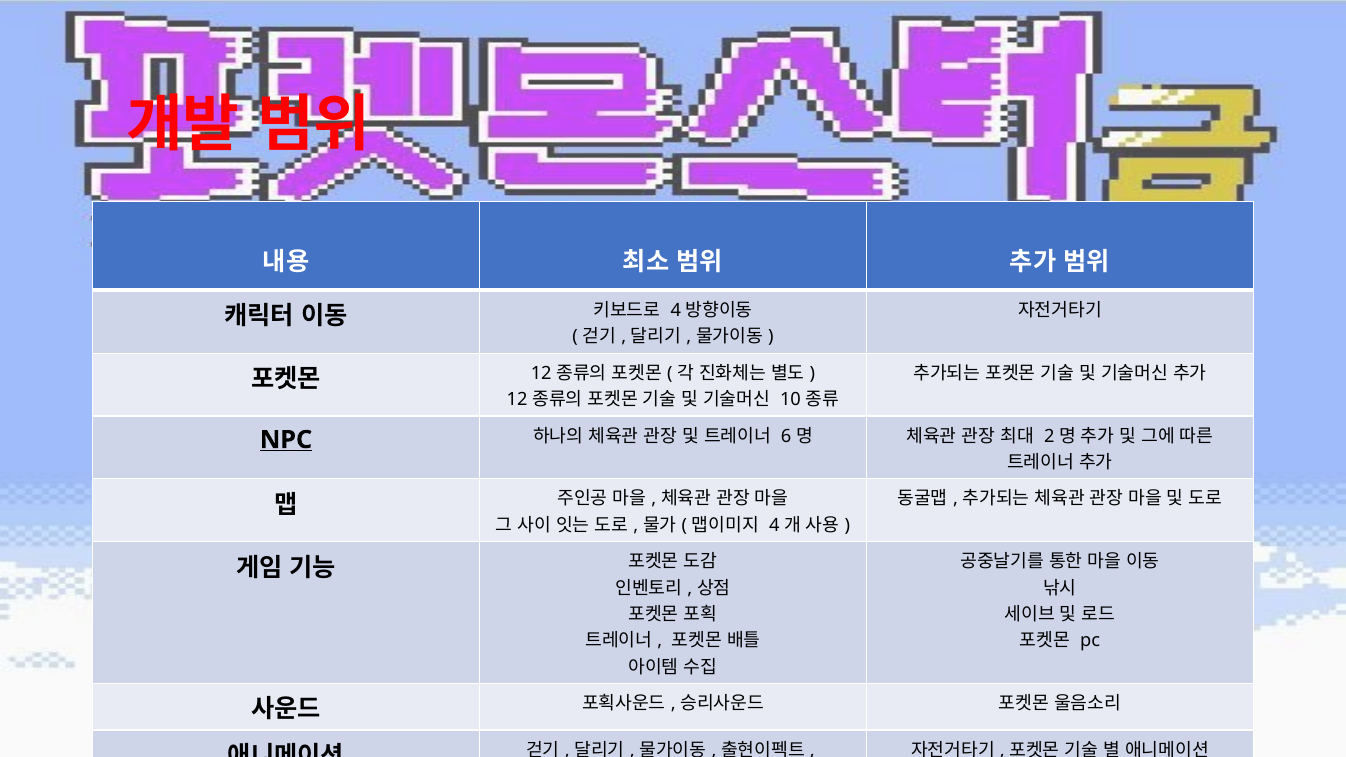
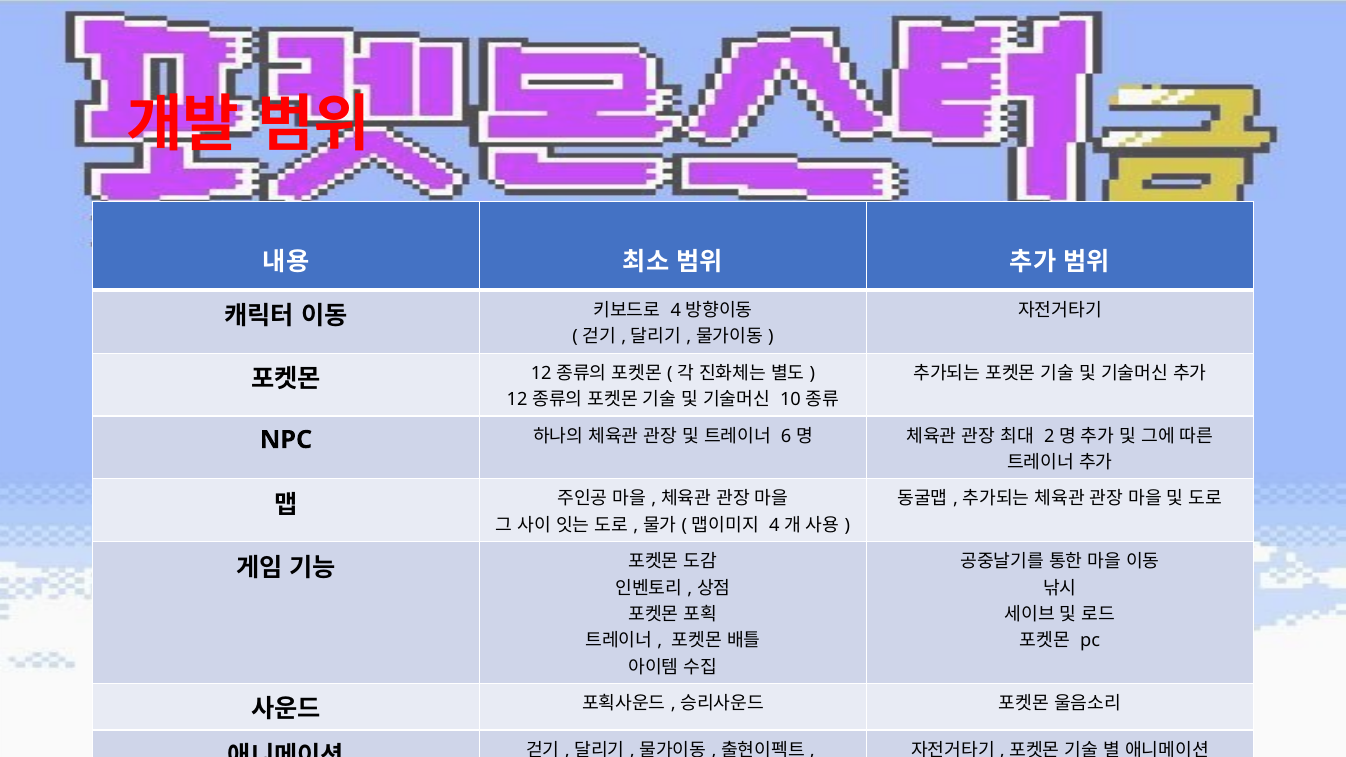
NPC underline: present -> none (286, 440)
